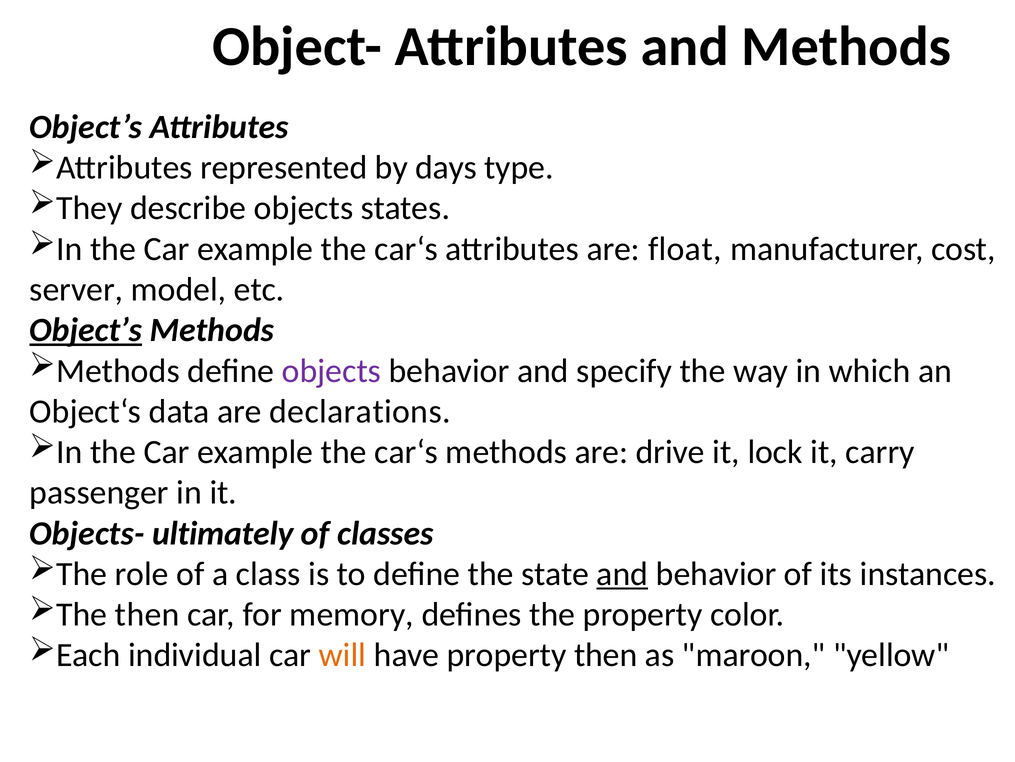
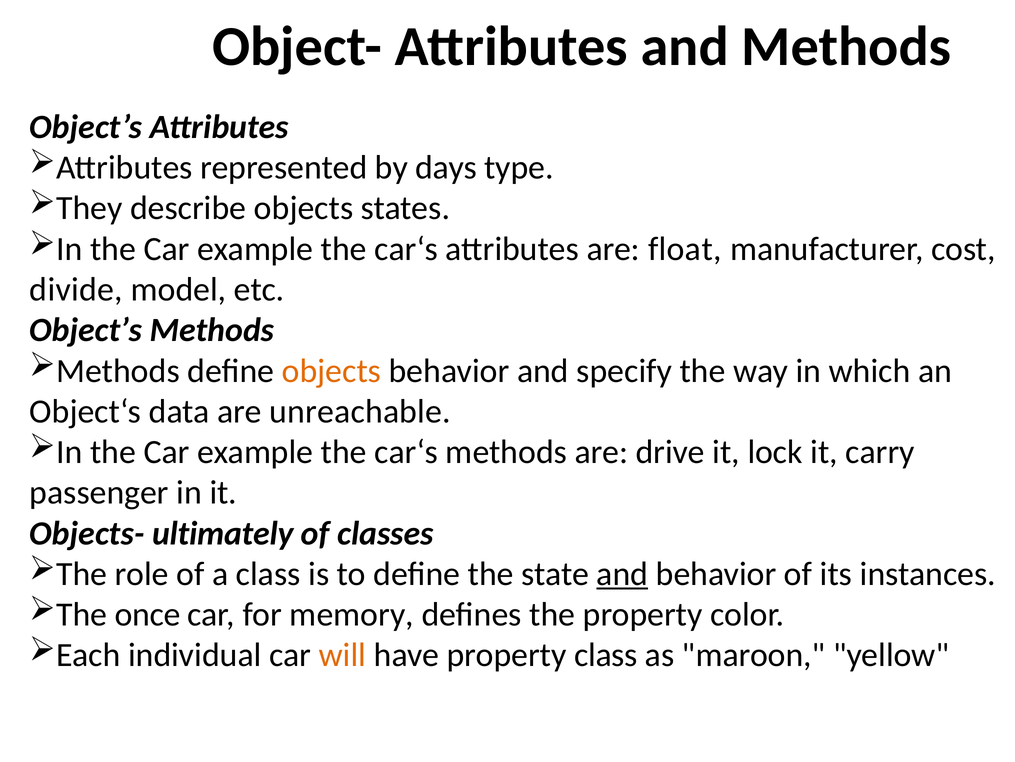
server: server -> divide (76, 289)
Object’s underline: present -> none (86, 330)
objects colour: purple -> orange (331, 370)
declarations: declarations -> unreachable (360, 411)
The then: then -> once (147, 614)
property then: then -> class (606, 655)
